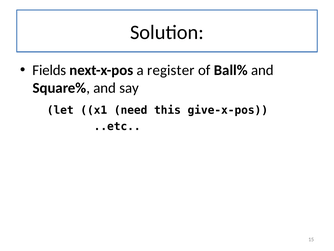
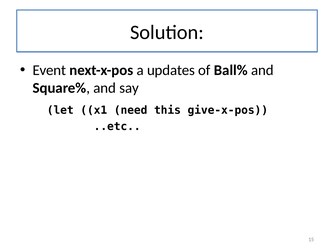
Fields: Fields -> Event (49, 70)
register: register -> updates (171, 70)
